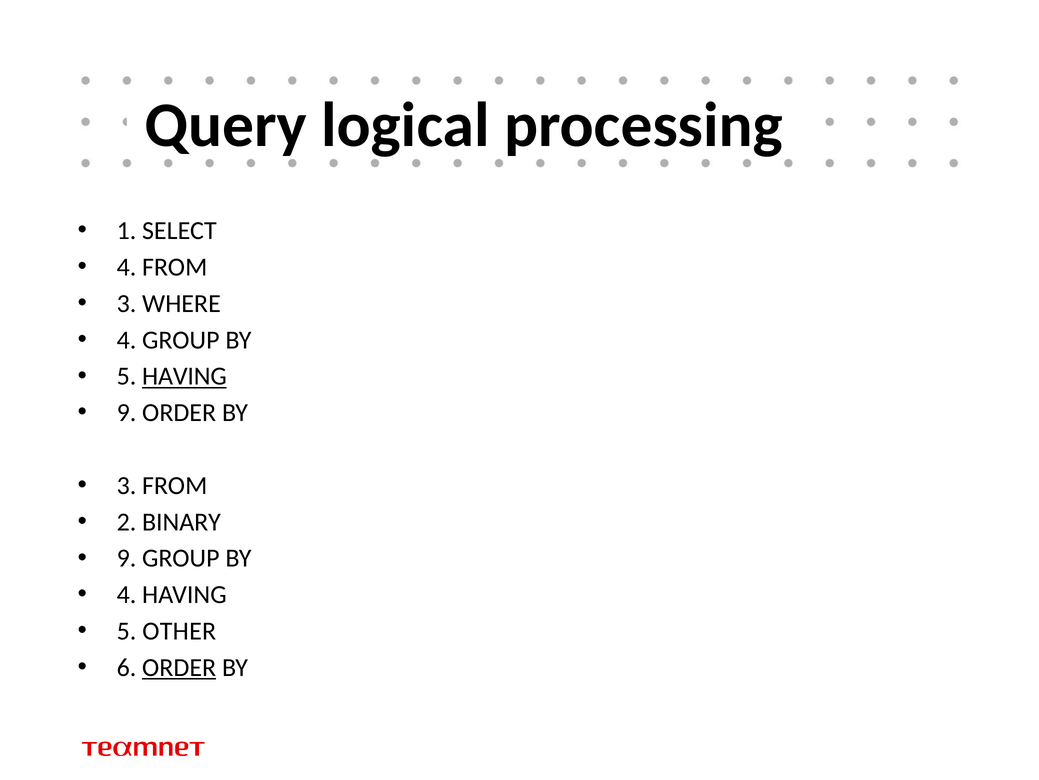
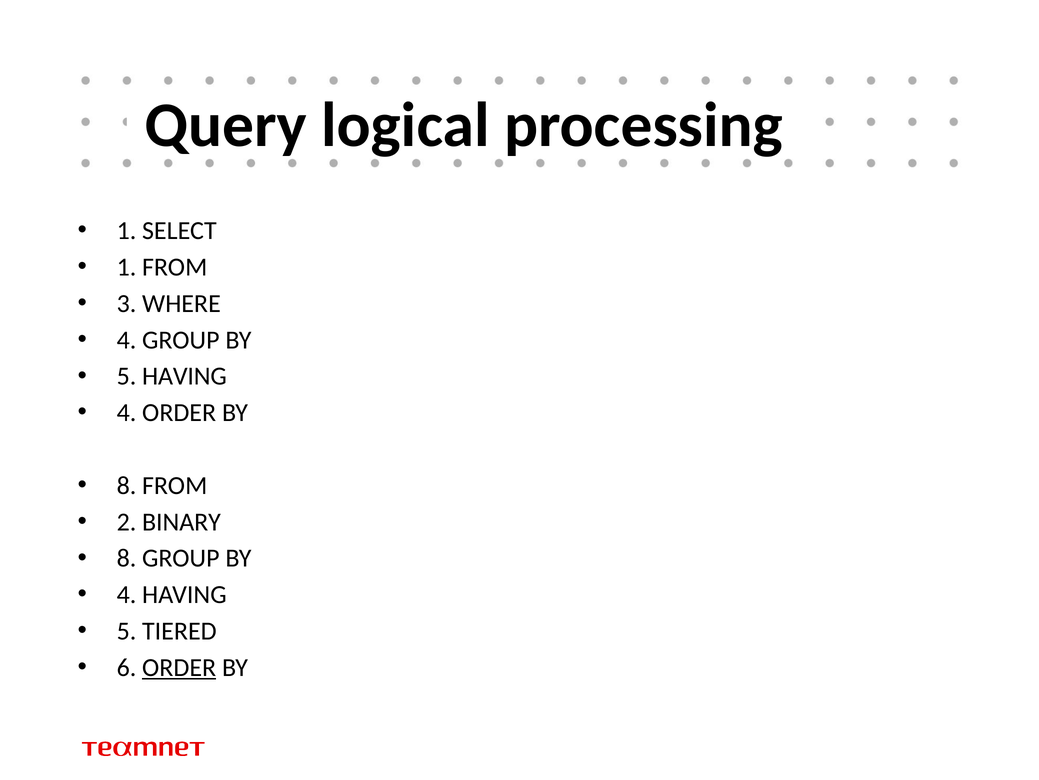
4: 4 -> 1 (127, 267)
HAVING underline: present -> none (184, 376)
9: 9 -> 4 (127, 412)
3: 3 -> 8 (127, 485)
9: 9 -> 8 (127, 558)
OTHER: OTHER -> TIERED (179, 631)
